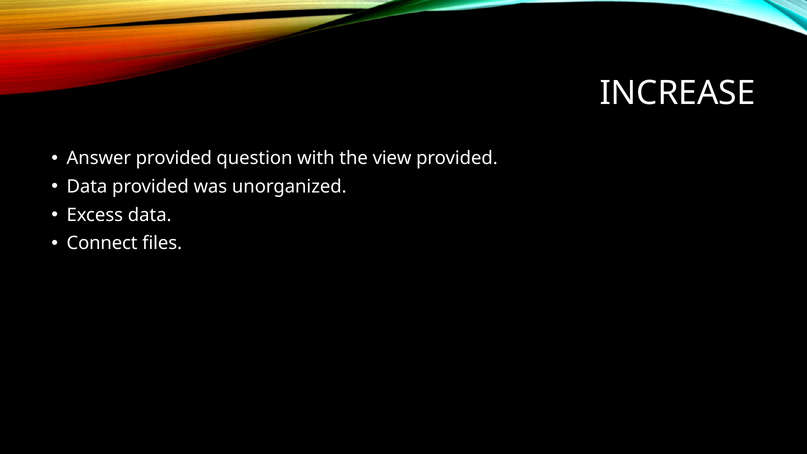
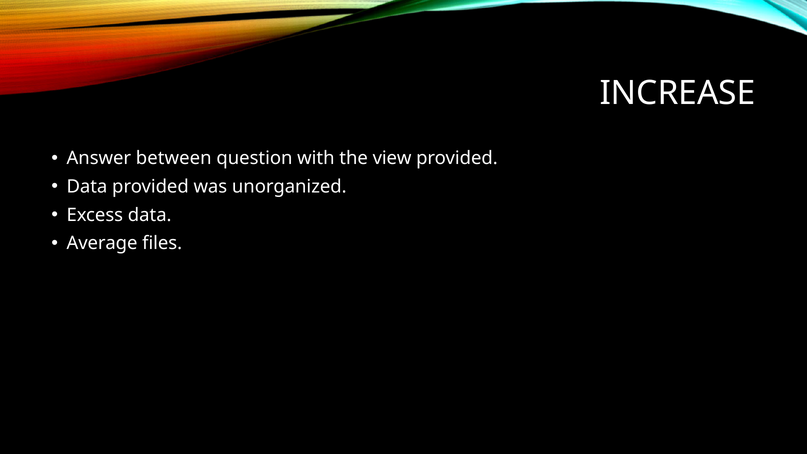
Answer provided: provided -> between (174, 158)
Connect: Connect -> Average (102, 243)
